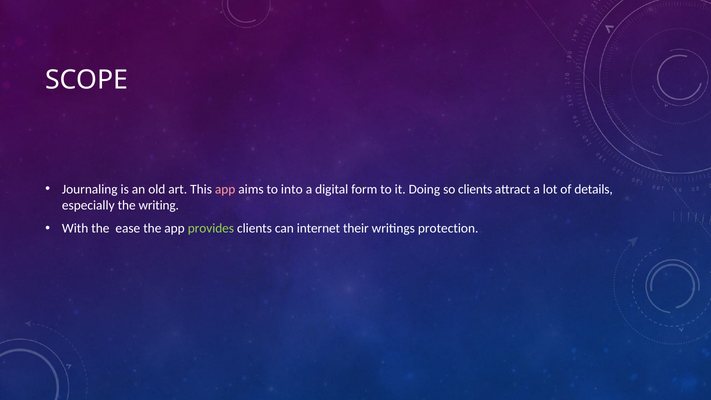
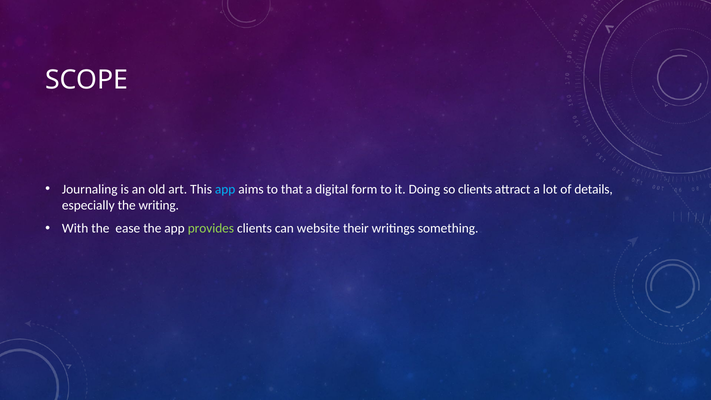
app colour: pink -> light blue (225, 189)
into: into -> that (292, 189)
internet: internet -> website (318, 229)
protection: protection -> something (448, 229)
